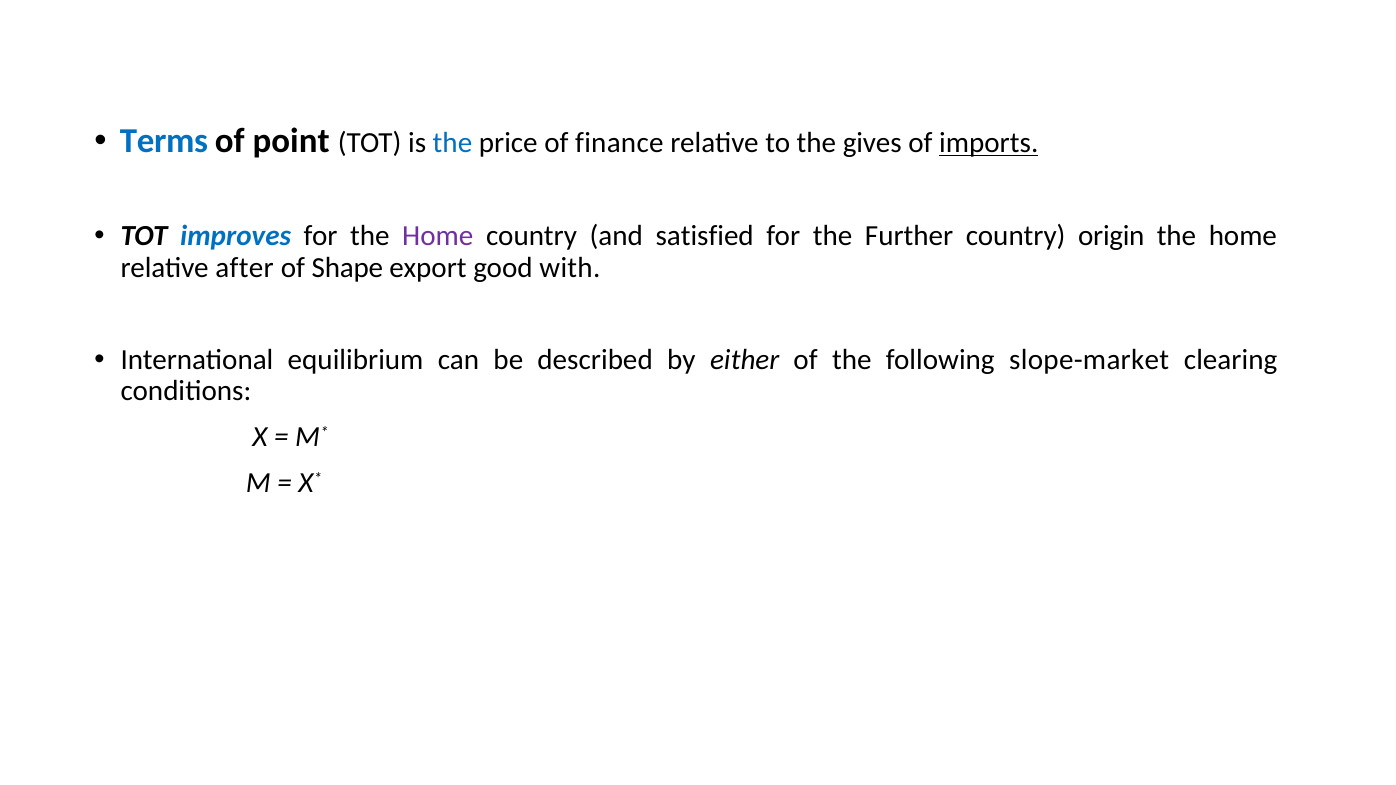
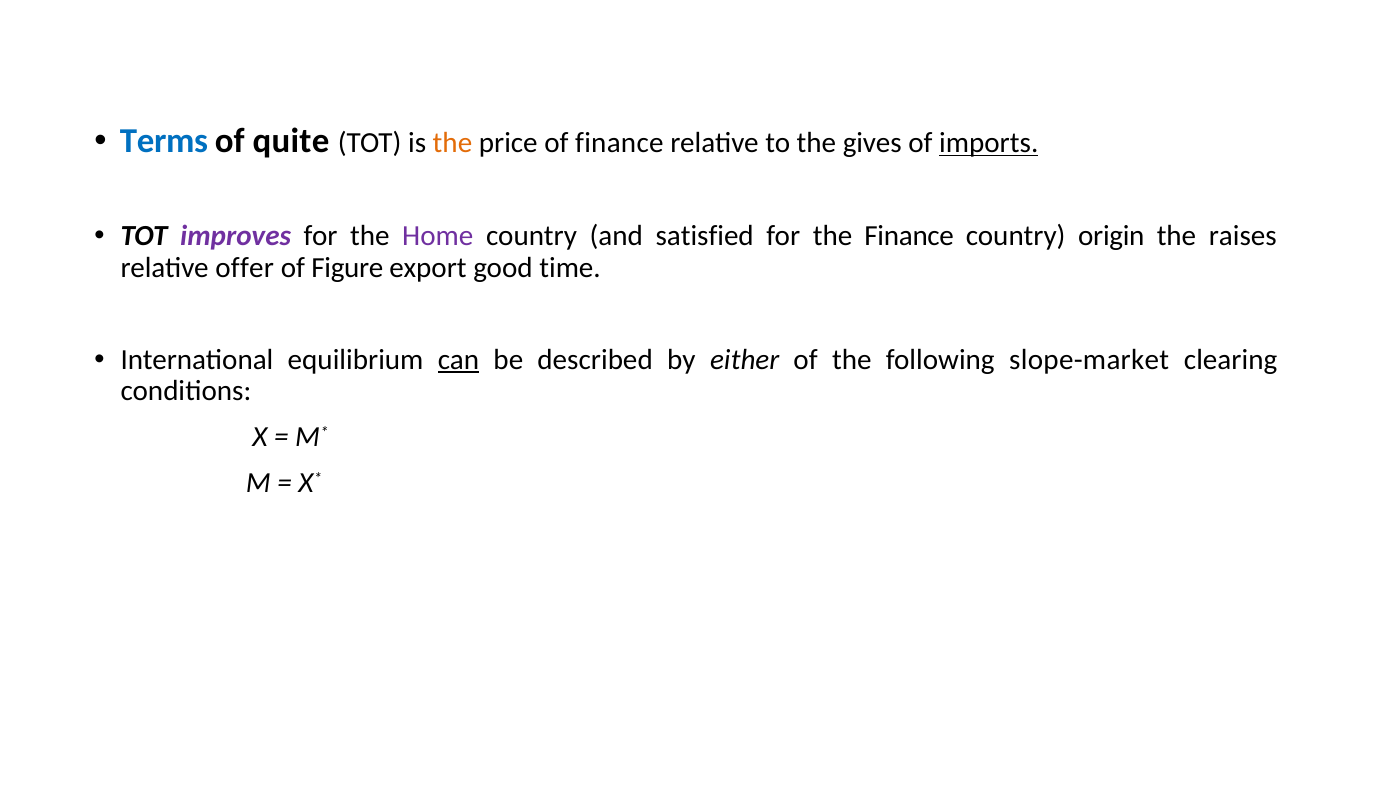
point: point -> quite (291, 141)
the colour: blue -> orange (452, 143)
improves colour: blue -> purple (236, 236)
the Further: Further -> Finance (909, 236)
home: home -> raises (1243, 236)
after: after -> offer (245, 268)
Shape: Shape -> Figure (347, 268)
with: with -> time (570, 268)
can underline: none -> present (458, 360)
